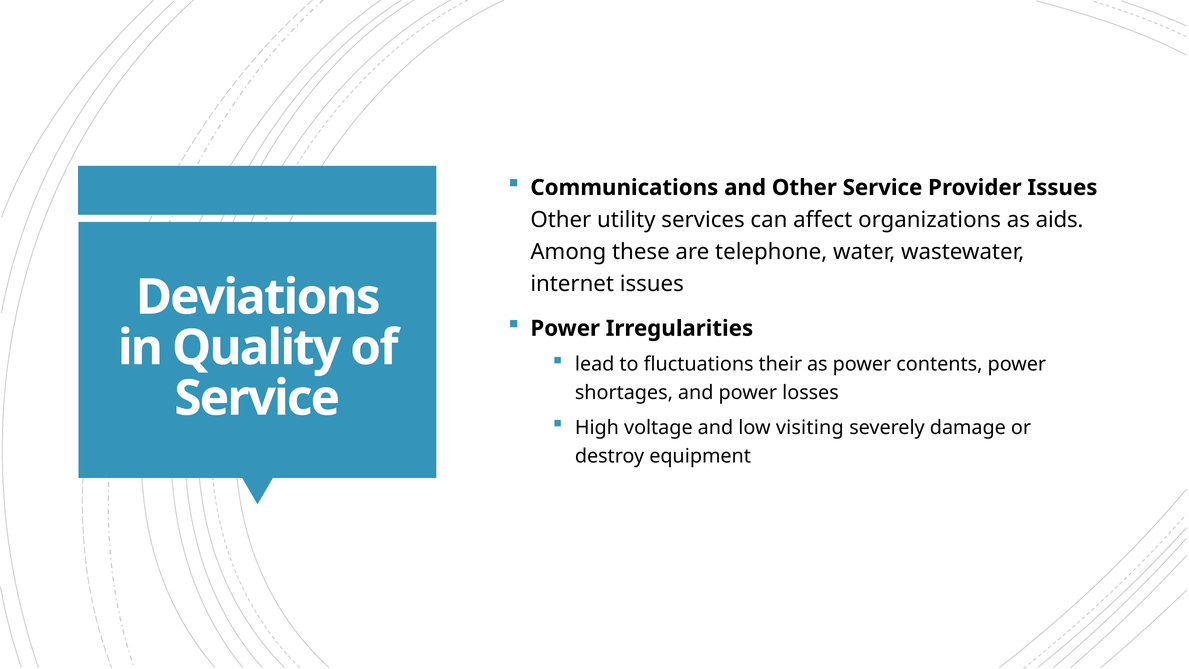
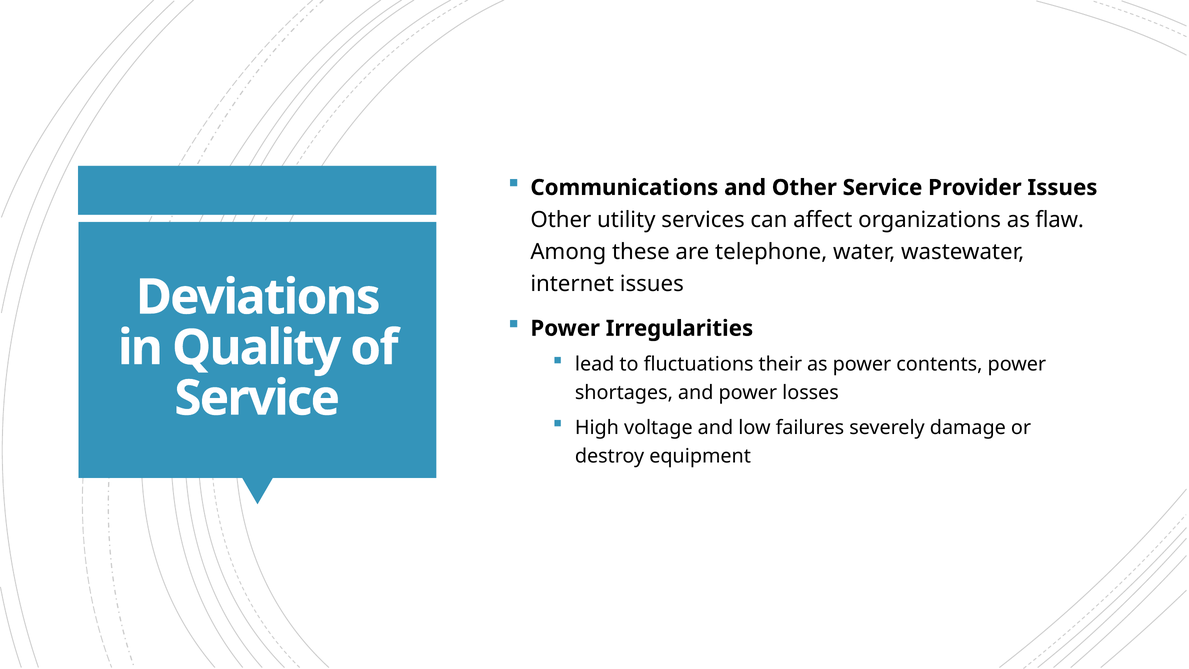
aids: aids -> flaw (1060, 220)
visiting: visiting -> failures (810, 428)
